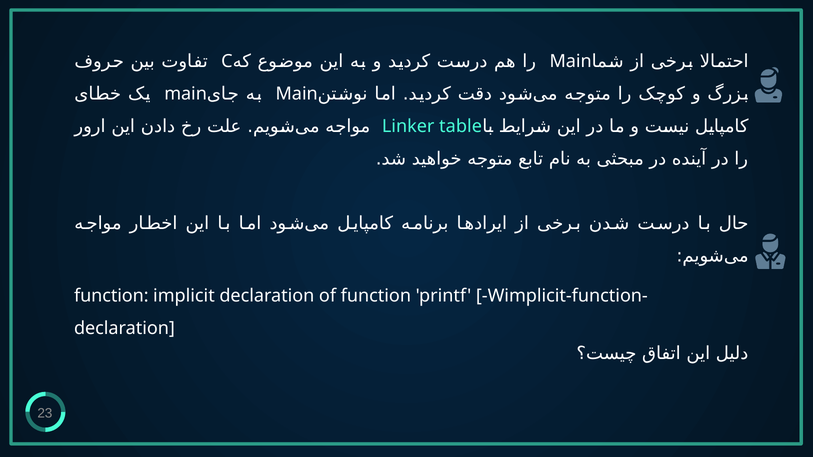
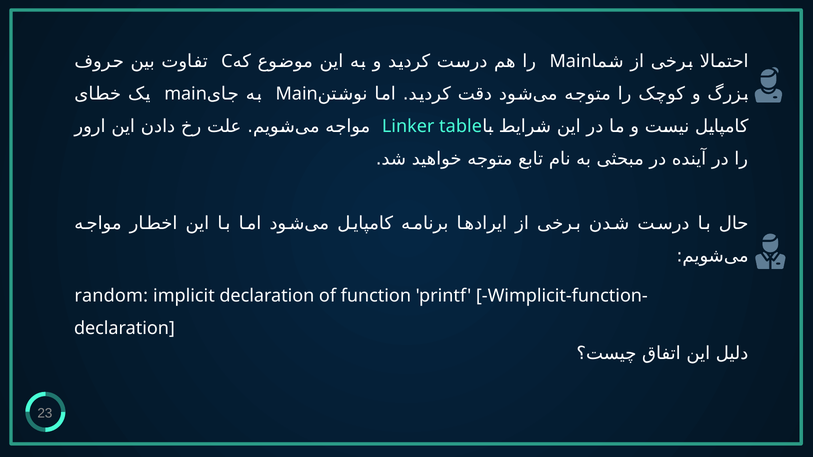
function: function -> random (111, 296)
